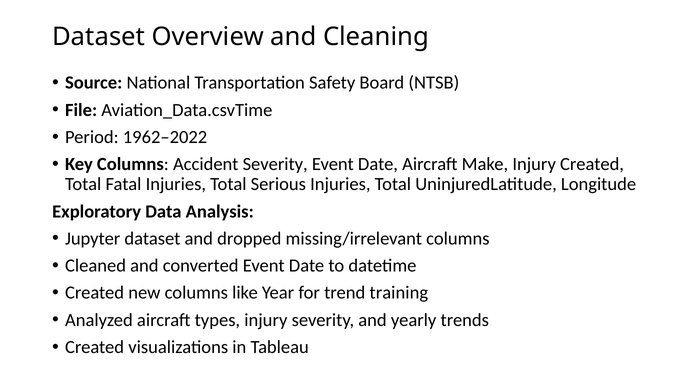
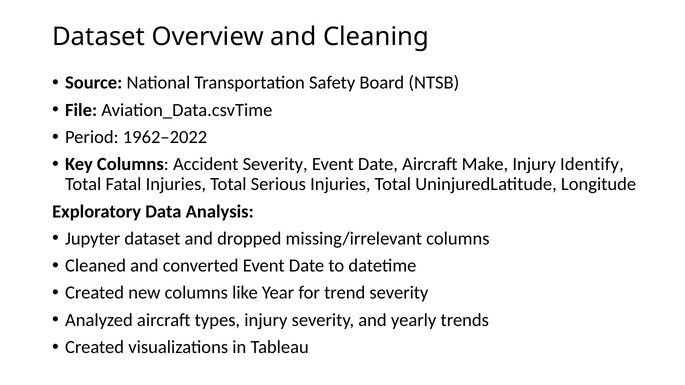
Injury Created: Created -> Identify (592, 164)
trend training: training -> severity (399, 293)
